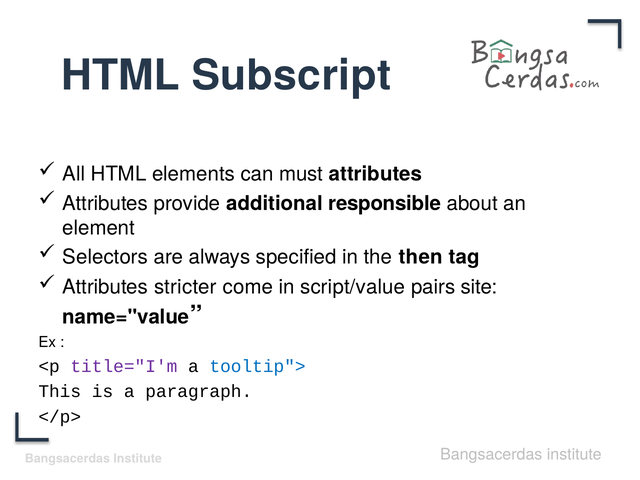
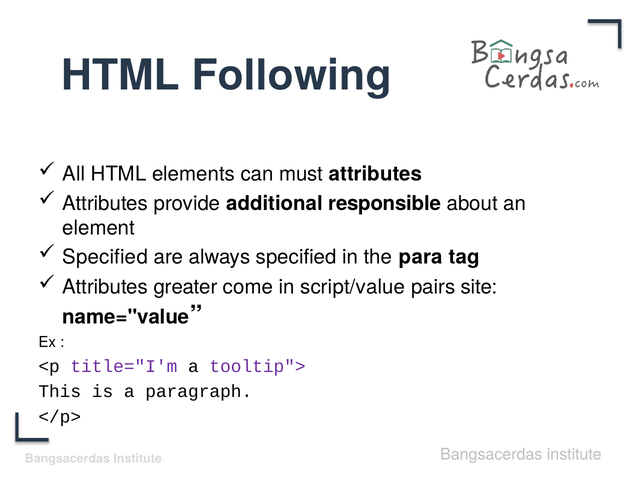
Subscript: Subscript -> Following (292, 76)
Selectors: Selectors -> Specified (105, 257)
then: then -> para (421, 257)
stricter: stricter -> greater (186, 287)
tooltip"> colour: blue -> purple (258, 366)
